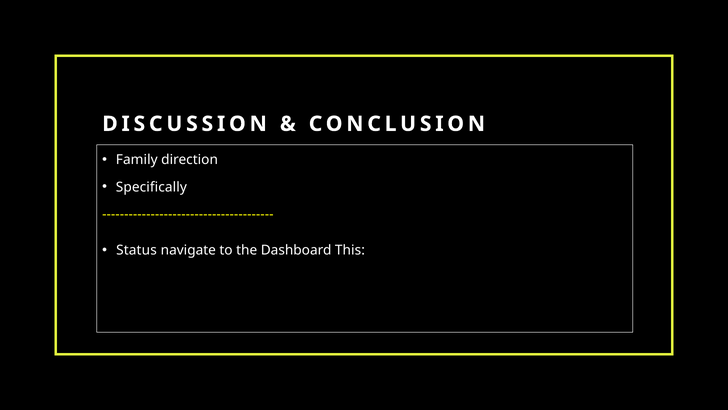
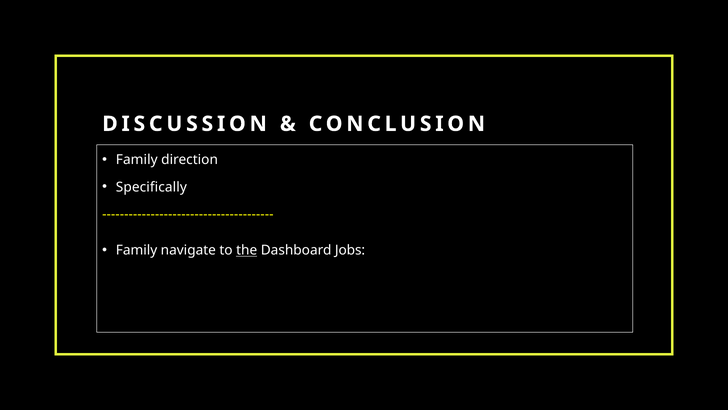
Status: Status -> Family (137, 250)
the underline: none -> present (247, 250)
This: This -> Jobs (350, 250)
